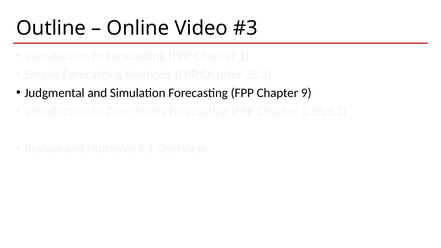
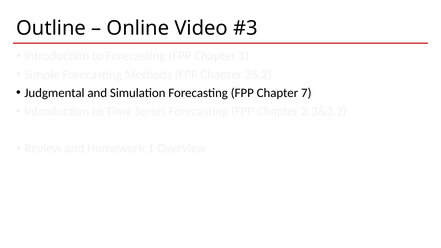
9: 9 -> 7 (306, 93)
